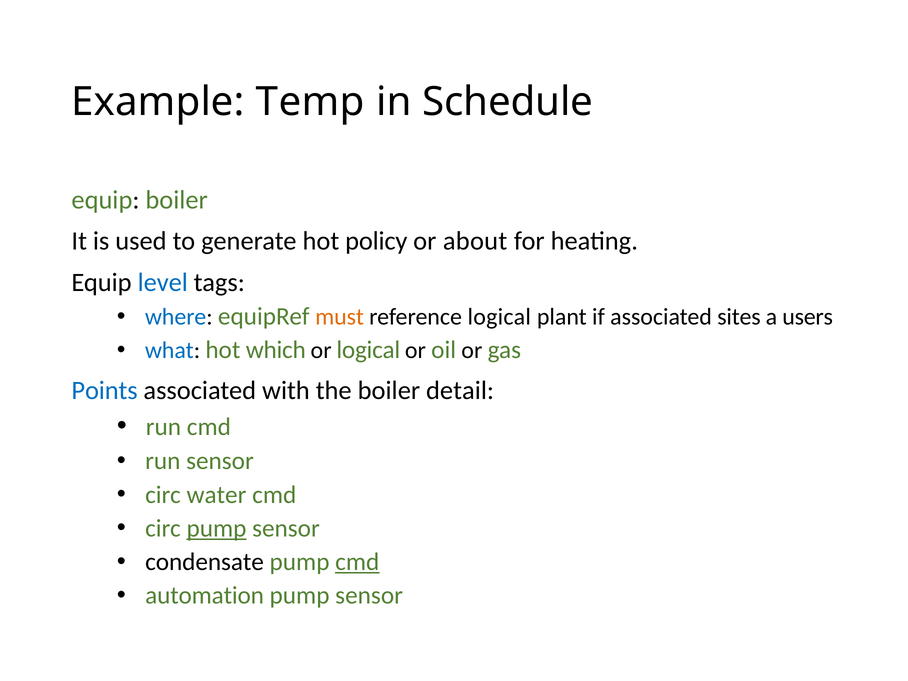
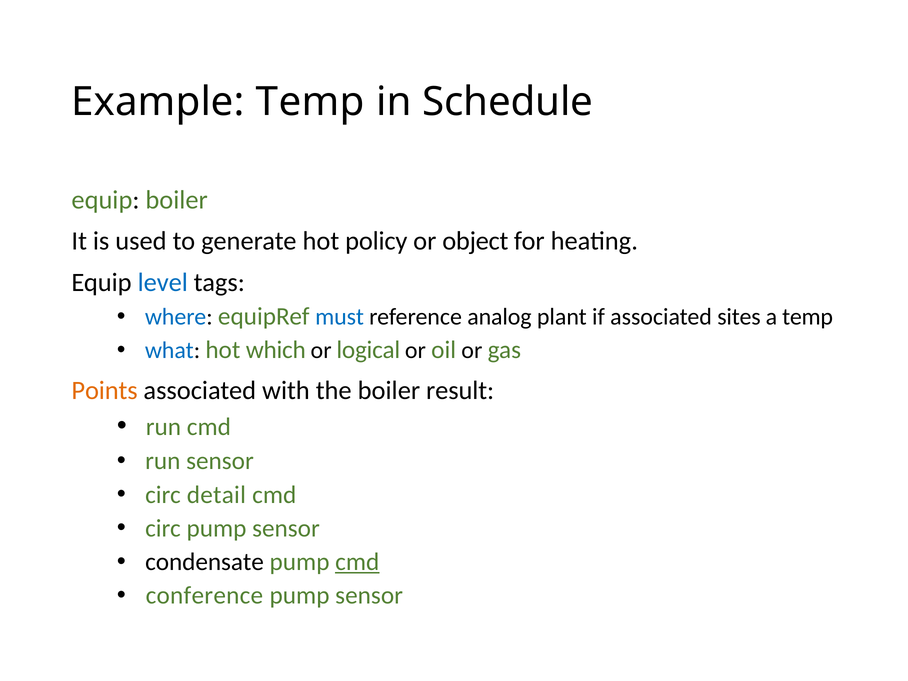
about: about -> object (475, 241)
must colour: orange -> blue (340, 317)
reference logical: logical -> analog (499, 317)
a users: users -> temp (808, 317)
Points colour: blue -> orange (105, 391)
detail: detail -> result (460, 391)
water: water -> detail (216, 495)
pump underline: present -> none (216, 528)
automation: automation -> conference (204, 595)
